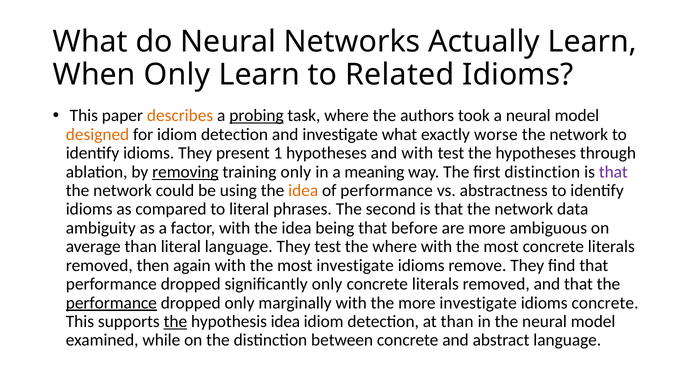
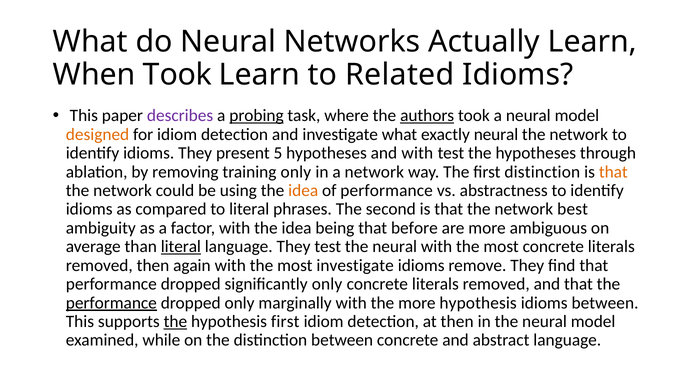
When Only: Only -> Took (177, 75)
describes colour: orange -> purple (180, 116)
authors underline: none -> present (427, 116)
exactly worse: worse -> neural (496, 134)
1: 1 -> 5 (278, 153)
removing underline: present -> none (185, 172)
a meaning: meaning -> network (374, 172)
that colour: purple -> orange (613, 172)
data: data -> best (573, 209)
literal underline: none -> present (181, 247)
test the where: where -> neural (395, 247)
more investigate: investigate -> hypothesis (478, 303)
idioms concrete: concrete -> between (605, 303)
hypothesis idea: idea -> first (285, 321)
at than: than -> then (457, 321)
